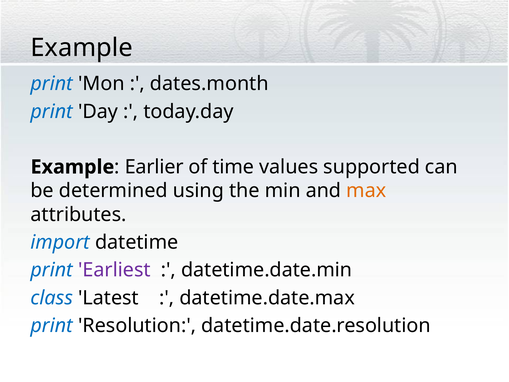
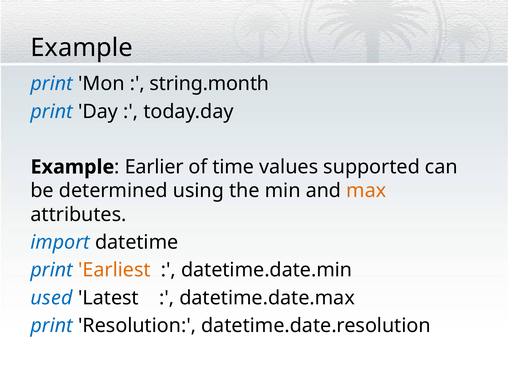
dates.month: dates.month -> string.month (209, 84)
Earliest colour: purple -> orange (114, 270)
class: class -> used (52, 298)
